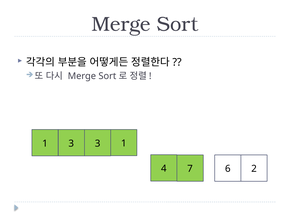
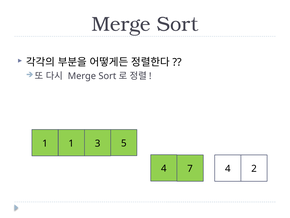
1 3: 3 -> 1 (71, 143)
3 1: 1 -> 5 (124, 143)
7 6: 6 -> 4 (228, 168)
